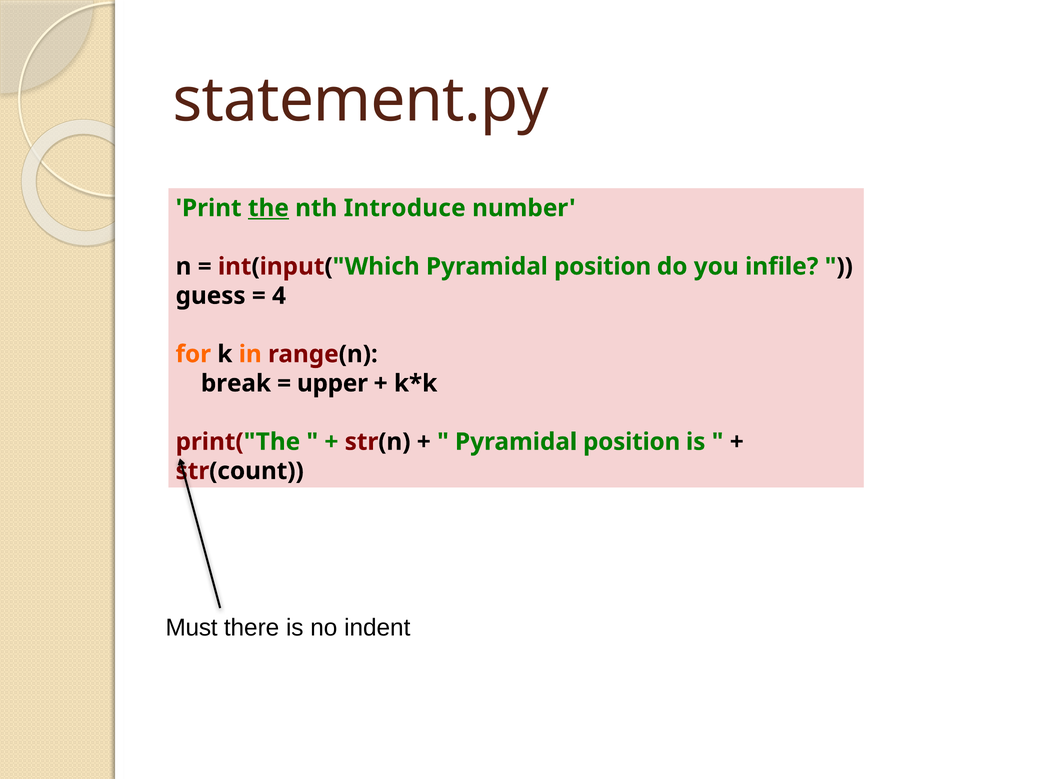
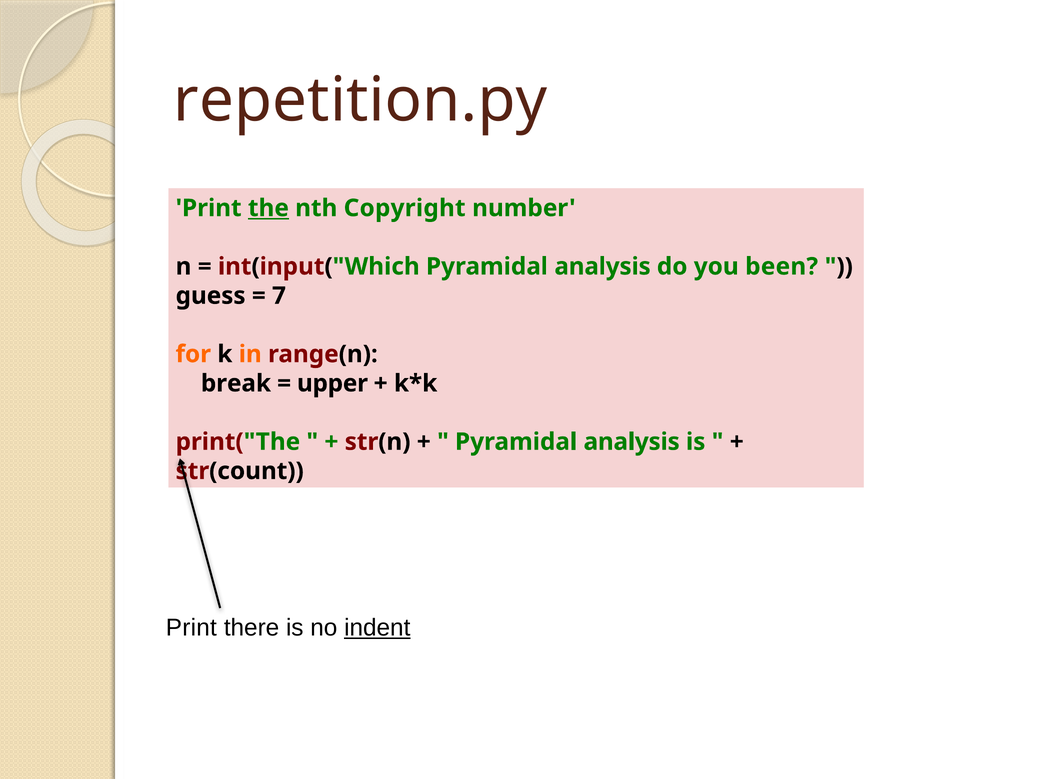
statement.py: statement.py -> repetition.py (360, 100)
Introduce: Introduce -> Copyright (405, 208)
int(input("Which Pyramidal position: position -> analysis (603, 266)
infile: infile -> been (782, 266)
4: 4 -> 7 (279, 296)
position: position -> analysis (632, 442)
Must: Must -> Print (191, 628)
indent underline: none -> present (377, 628)
